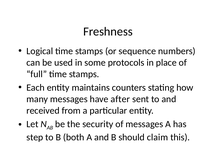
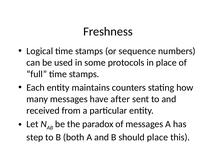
security: security -> paradox (98, 124)
should claim: claim -> place (157, 137)
